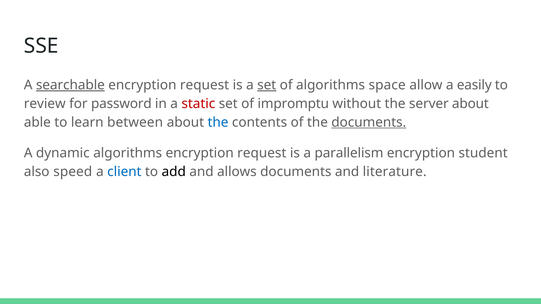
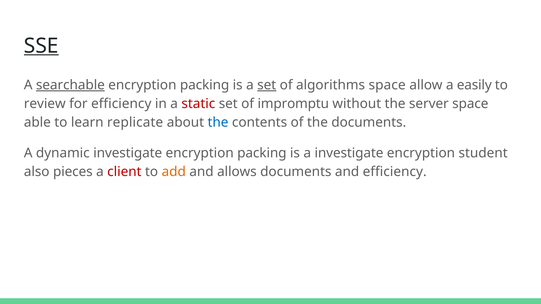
SSE underline: none -> present (41, 46)
request: request -> packing (205, 85)
for password: password -> efficiency (121, 104)
server about: about -> space (470, 104)
between: between -> replicate (135, 122)
documents underline: present -> none (369, 122)
dynamic algorithms: algorithms -> investigate (128, 153)
request: request -> packing (262, 153)
a parallelism: parallelism -> investigate (349, 153)
speed: speed -> pieces (73, 172)
client colour: blue -> red (124, 172)
add colour: black -> orange (174, 172)
and literature: literature -> efficiency (395, 172)
